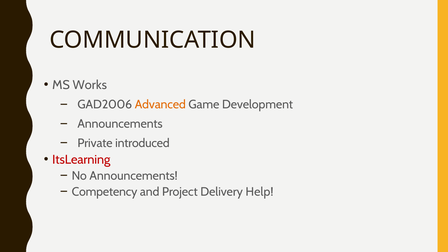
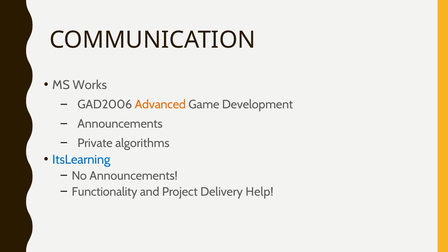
introduced: introduced -> algorithms (142, 143)
ItsLearning colour: red -> blue (81, 160)
Competency: Competency -> Functionality (105, 192)
